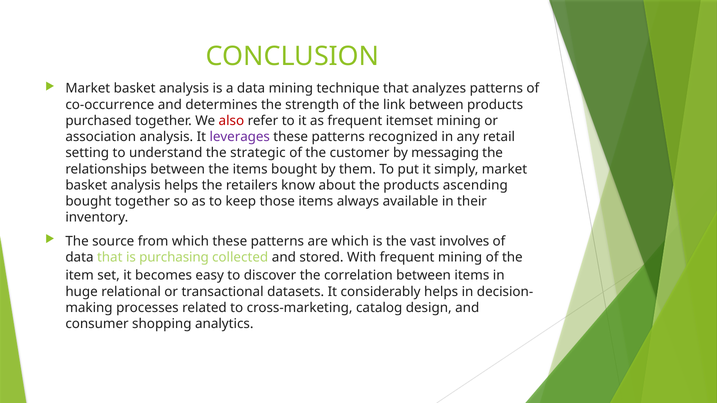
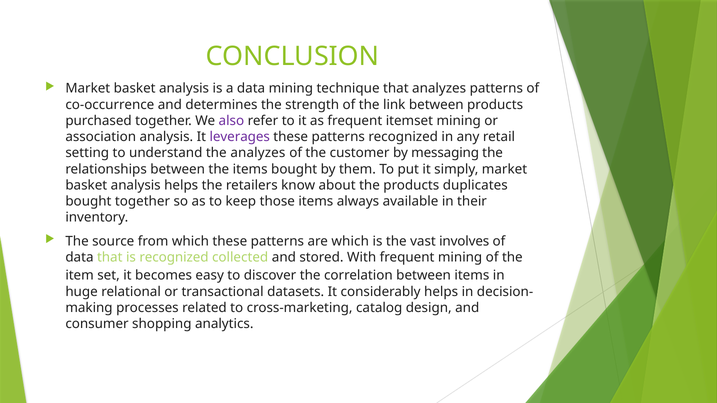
also colour: red -> purple (231, 121)
the strategic: strategic -> analyzes (258, 153)
ascending: ascending -> duplicates (475, 185)
is purchasing: purchasing -> recognized (174, 257)
